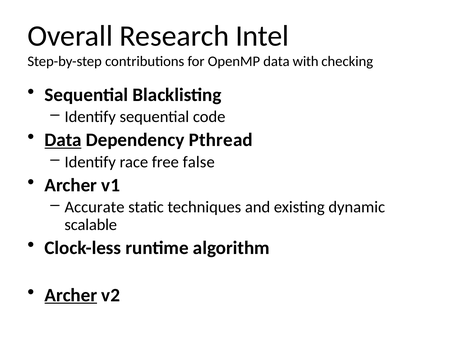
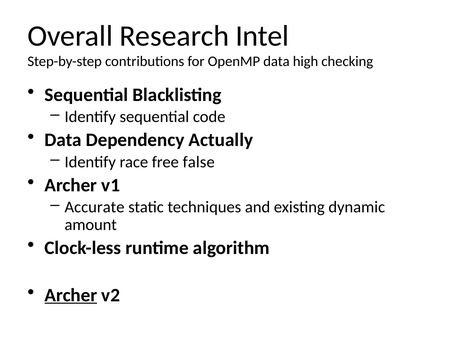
with: with -> high (306, 62)
Data underline: present -> none (63, 140)
Pthread: Pthread -> Actually (221, 140)
scalable: scalable -> amount (91, 225)
